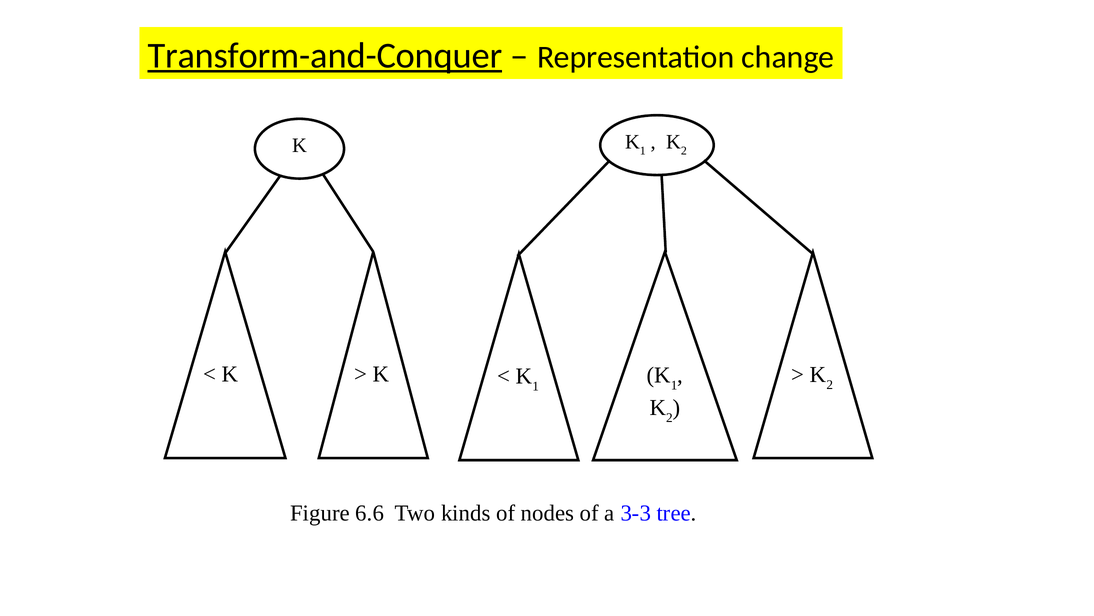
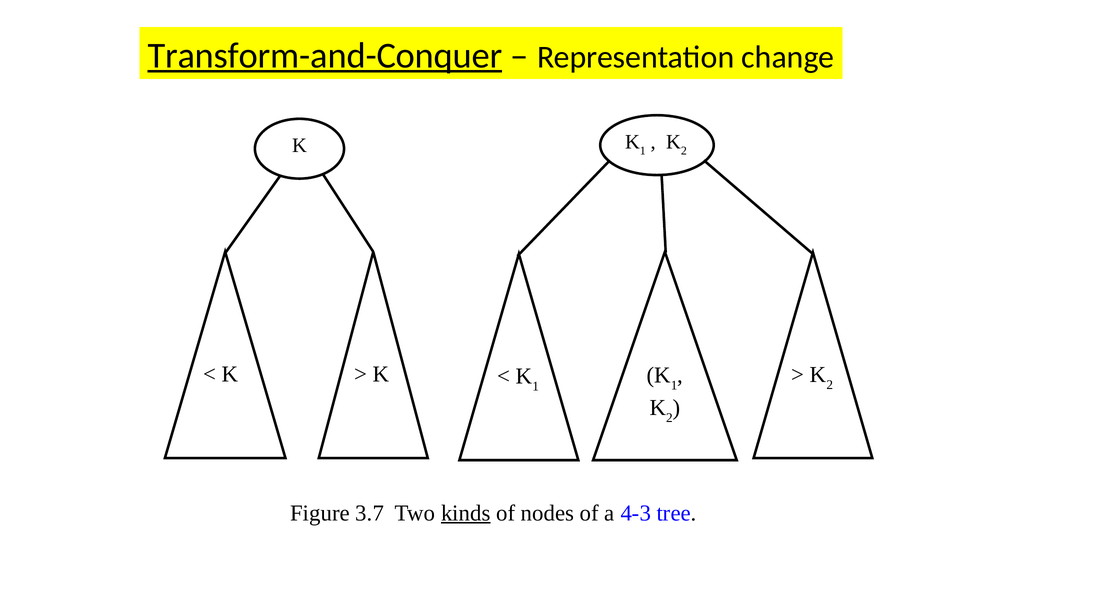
6.6: 6.6 -> 3.7 (370, 512)
kinds underline: none -> present (466, 512)
3-3: 3-3 -> 4-3 (636, 512)
